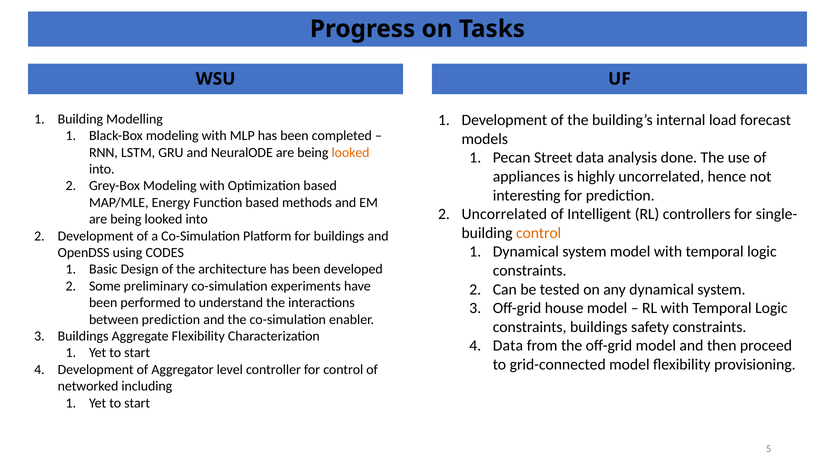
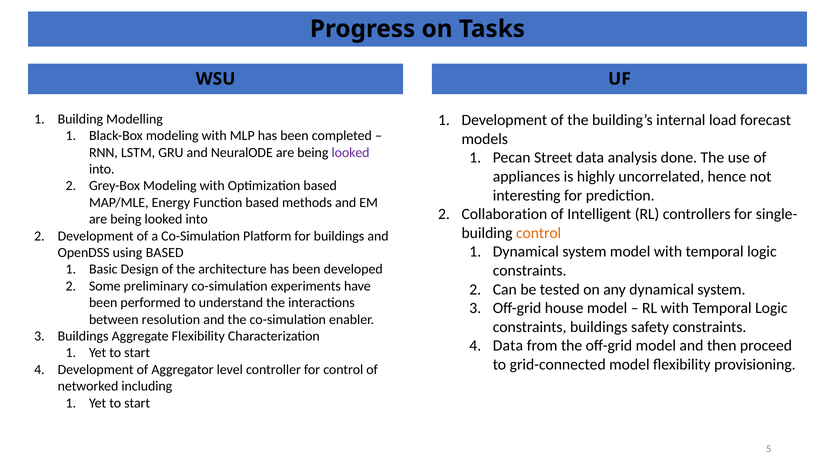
looked colour: orange -> purple (351, 152)
Uncorrelated: Uncorrelated -> Collaboration (504, 214)
using CODES: CODES -> BASED (165, 253)
between prediction: prediction -> resolution (171, 319)
